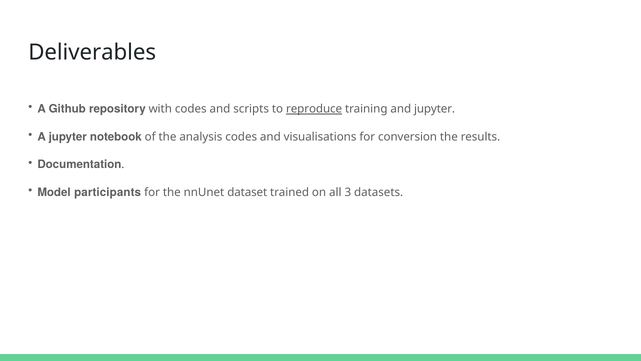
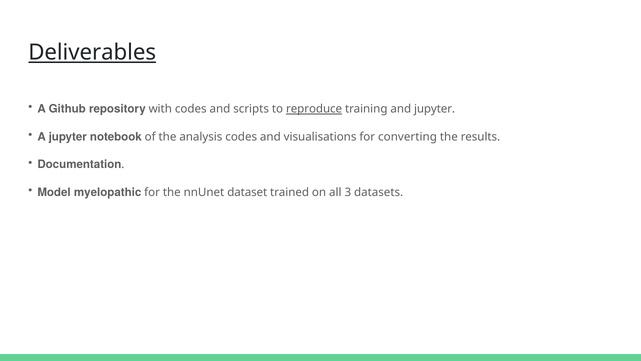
Deliverables underline: none -> present (92, 53)
conversion: conversion -> converting (407, 137)
participants: participants -> myelopathic (108, 192)
